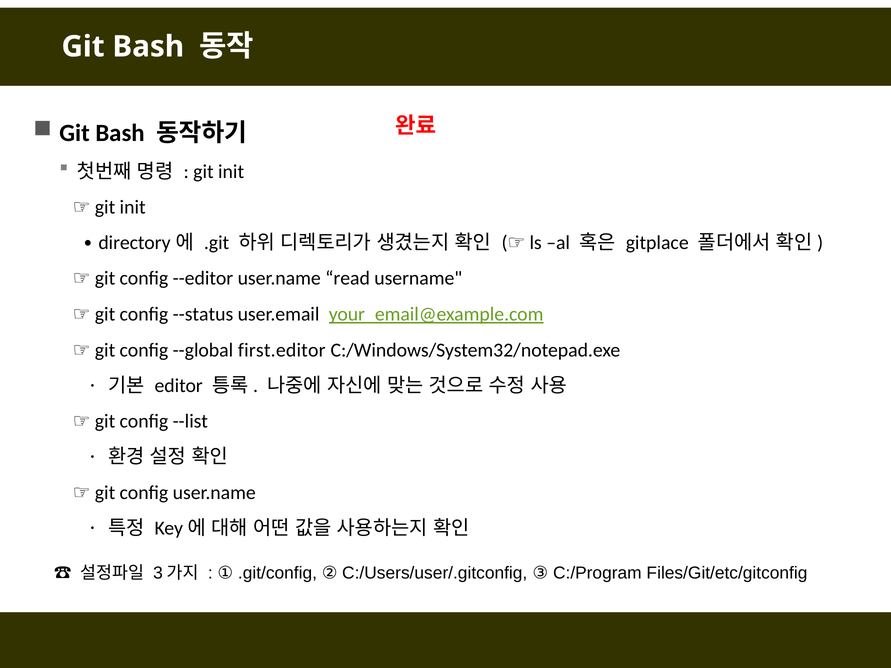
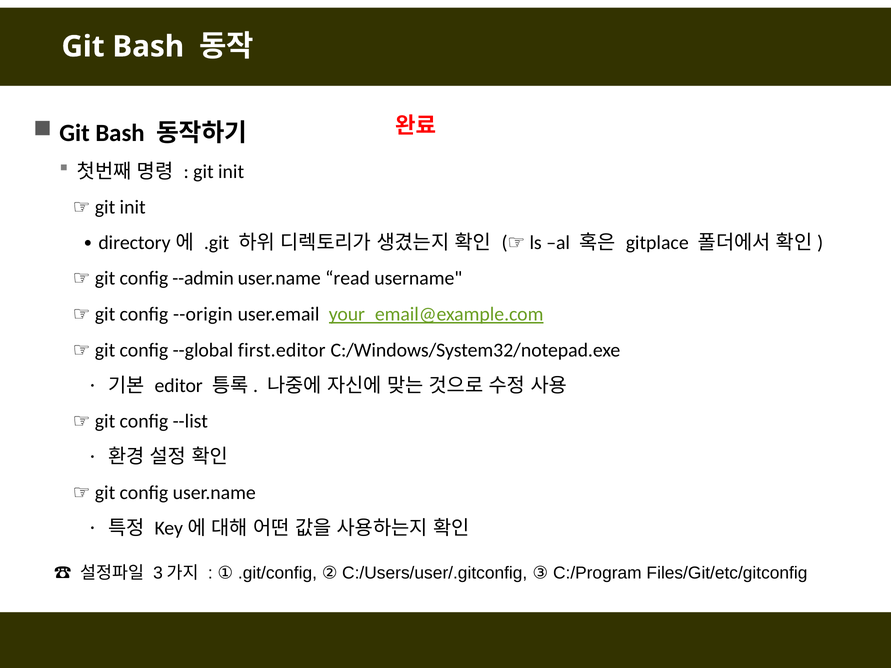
--editor: --editor -> --admin (203, 278)
--status: --status -> --origin (203, 314)
